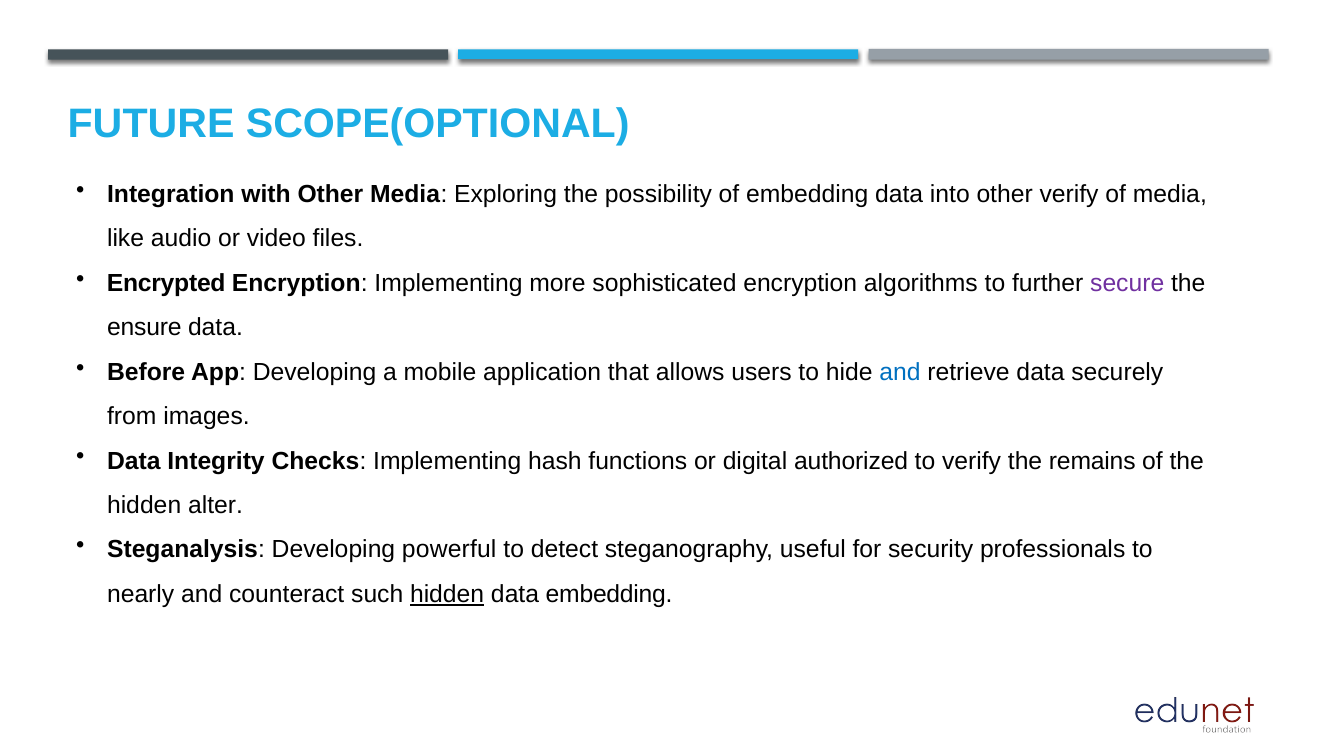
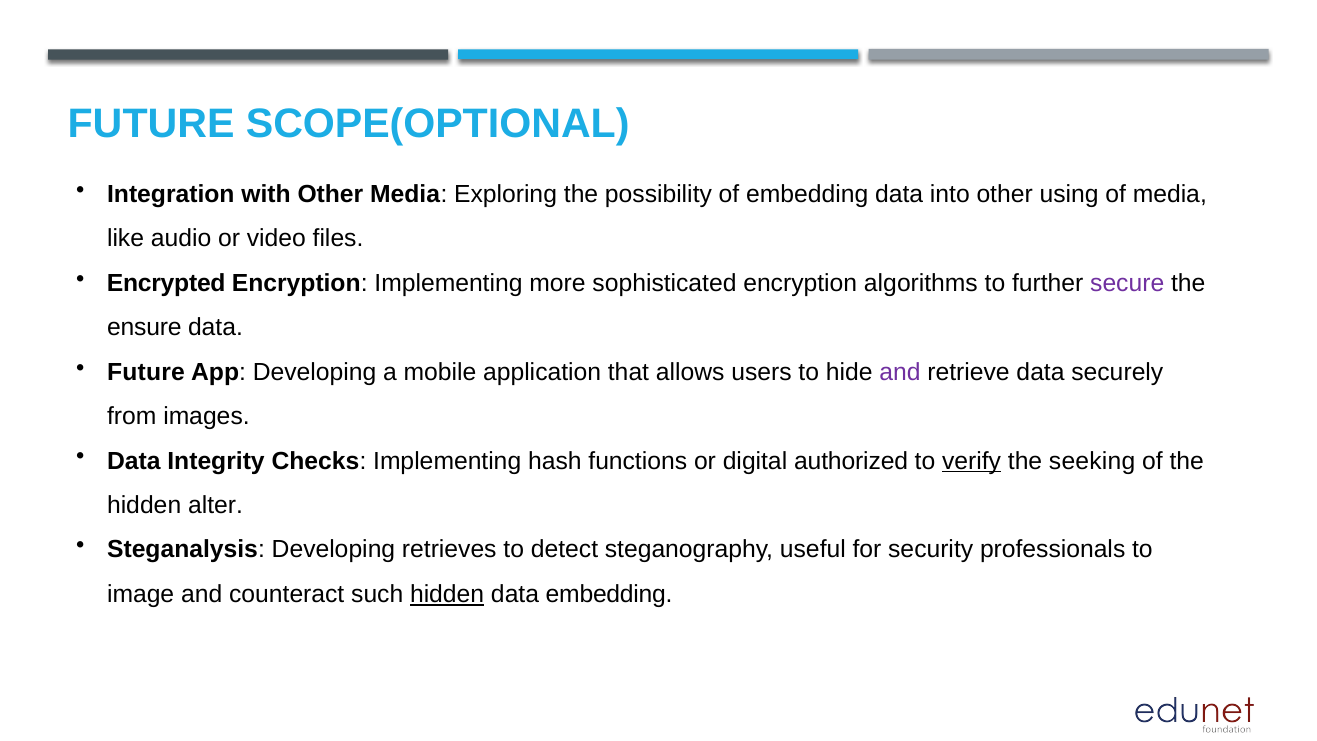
other verify: verify -> using (1069, 194)
Before: Before -> Future (146, 372)
and colour: blue -> purple (900, 372)
verify underline: none -> present (972, 461)
remains: remains -> seeking (1092, 461)
powerful: powerful -> retrieves (449, 550)
nearly: nearly -> image (141, 594)
